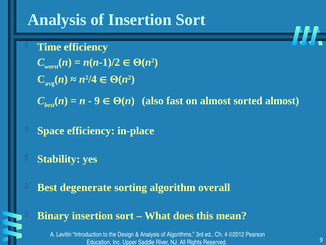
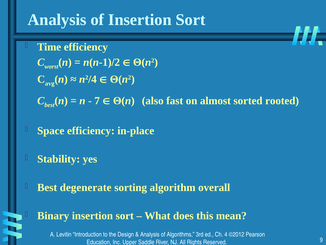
9: 9 -> 7 (97, 101)
sorted almost: almost -> rooted (282, 101)
